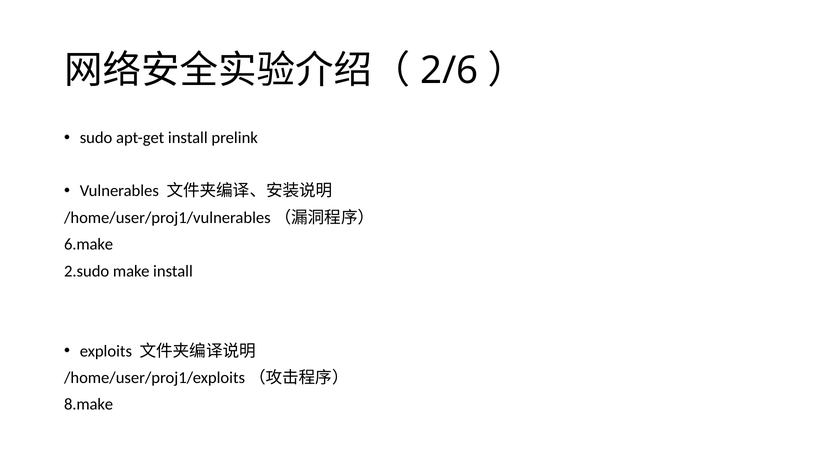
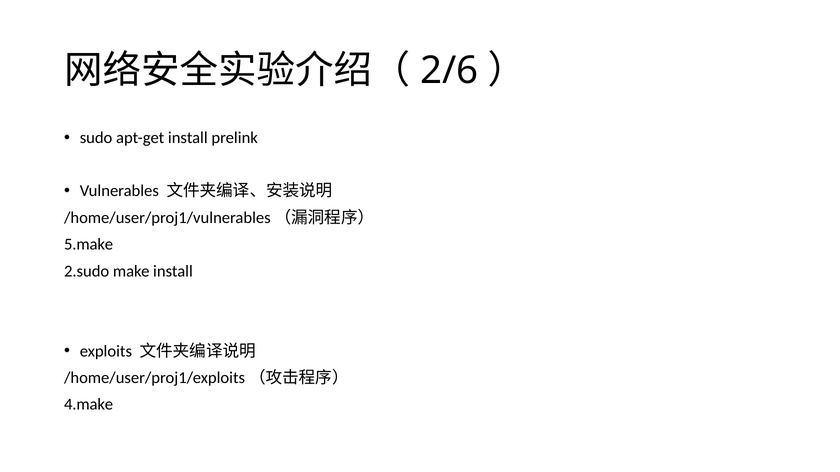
6.make: 6.make -> 5.make (89, 245)
8.make: 8.make -> 4.make (89, 405)
